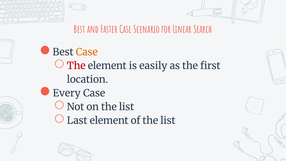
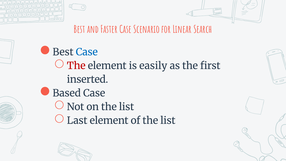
Case colour: orange -> blue (87, 52)
location: location -> inserted (87, 79)
Every: Every -> Based (67, 93)
